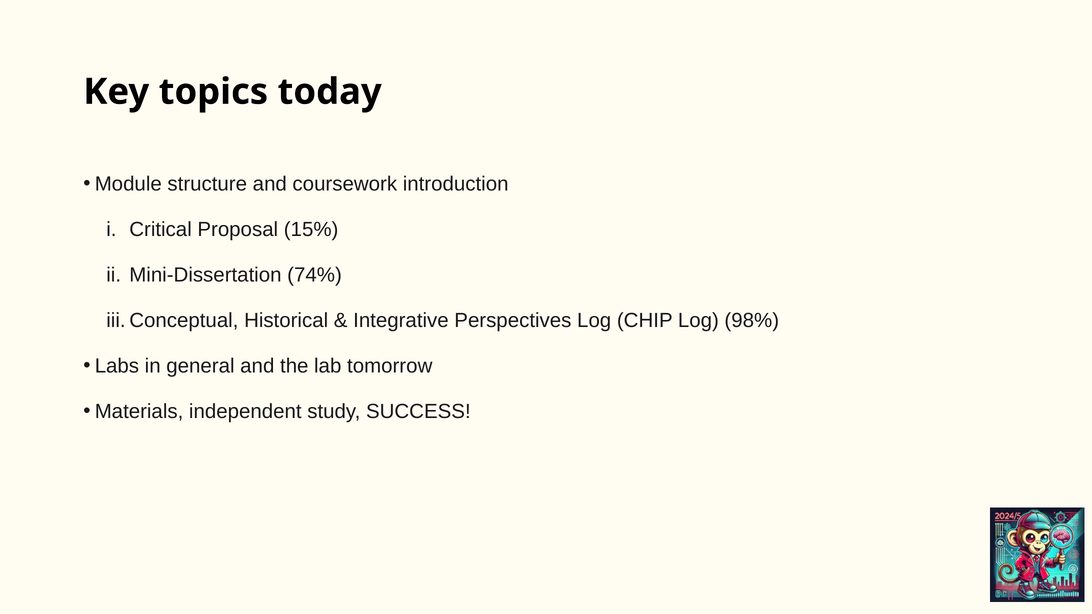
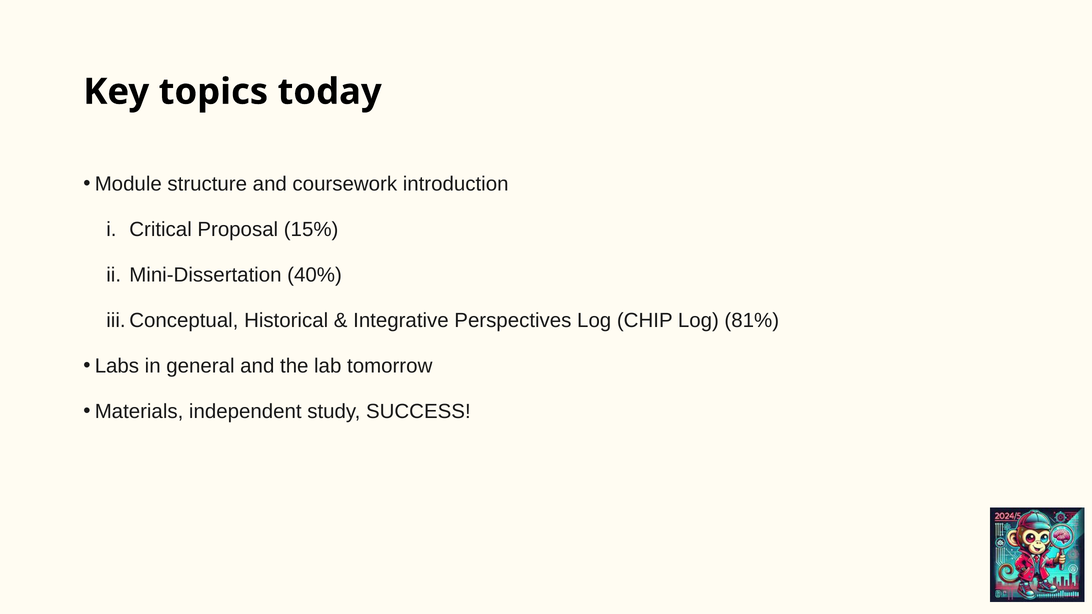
74%: 74% -> 40% (315, 275)
98%: 98% -> 81% (752, 321)
